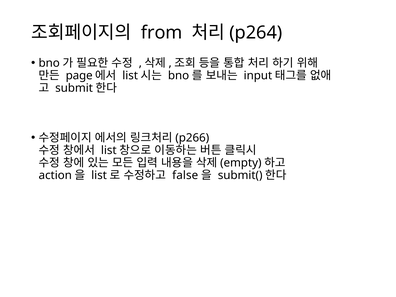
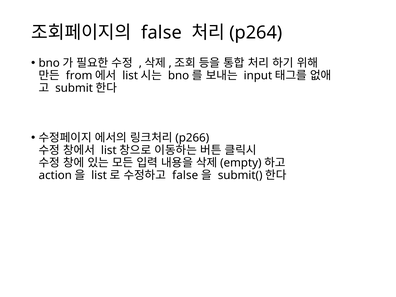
from: from -> false (162, 33)
page: page -> from (79, 76)
